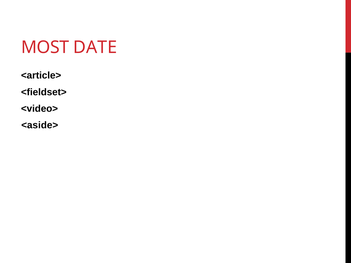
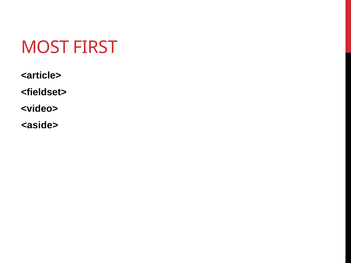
DATE: DATE -> FIRST (95, 47)
